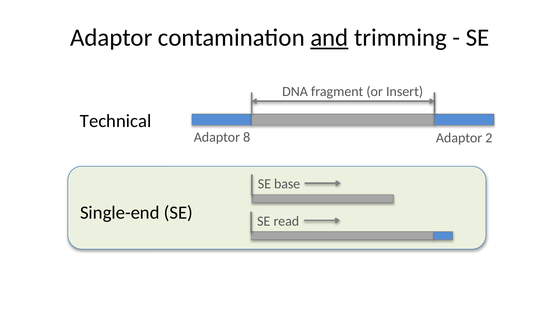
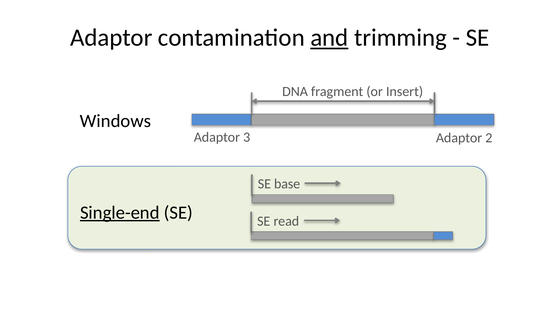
Technical: Technical -> Windows (116, 121)
8: 8 -> 3 (247, 137)
Single-end underline: none -> present (120, 213)
